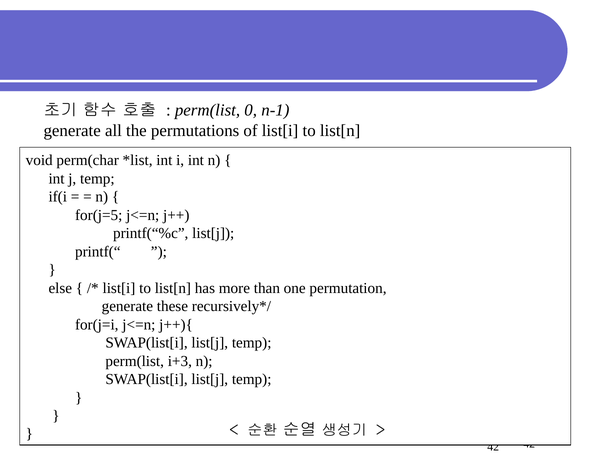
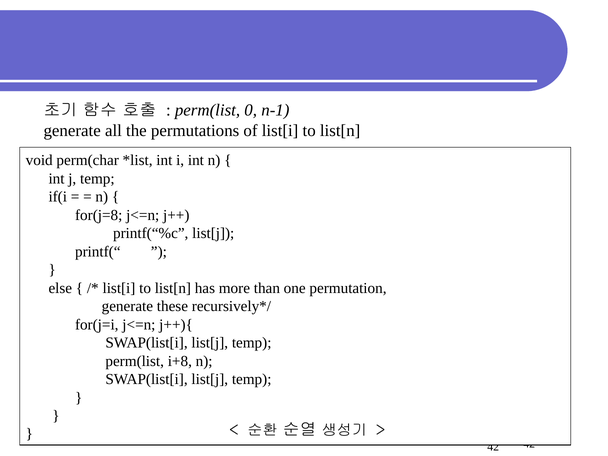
for(j=5: for(j=5 -> for(j=8 (99, 215)
i+3: i+3 -> i+8 (180, 361)
